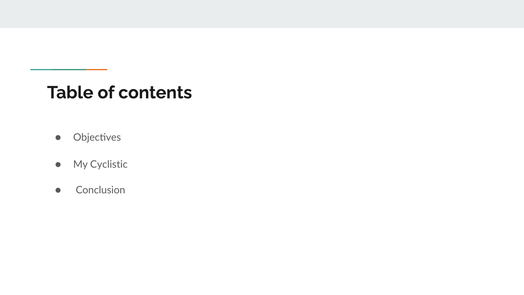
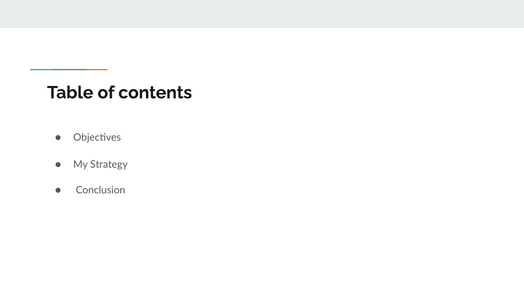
Cyclistic: Cyclistic -> Strategy (109, 164)
